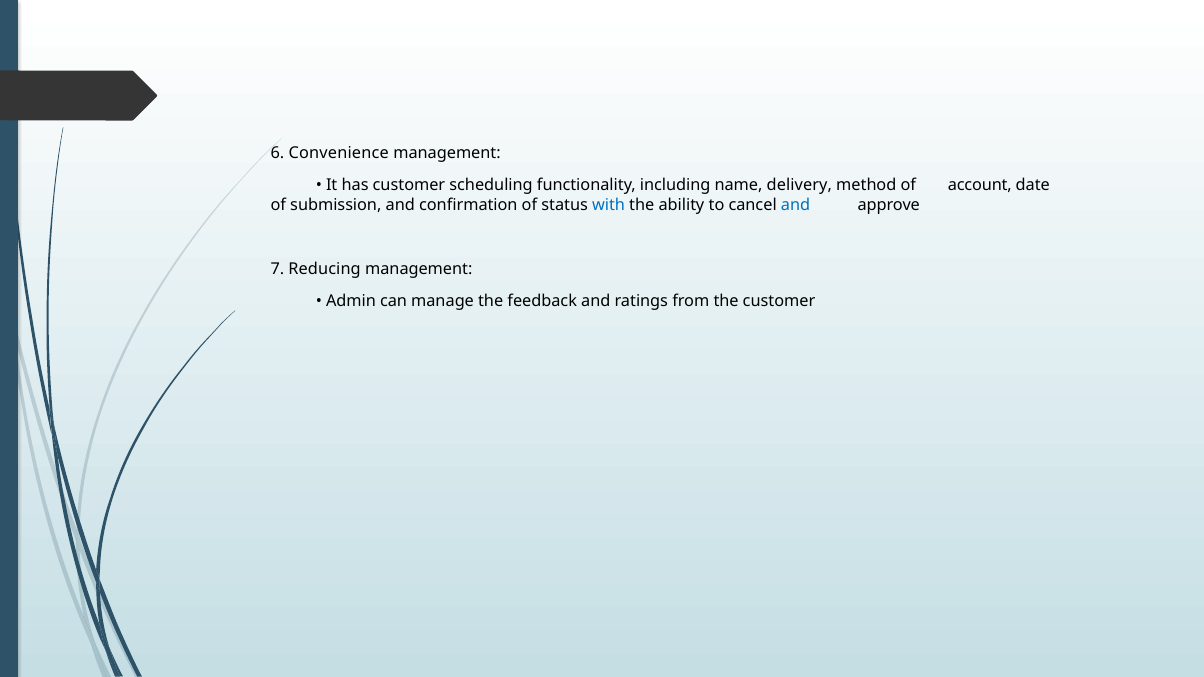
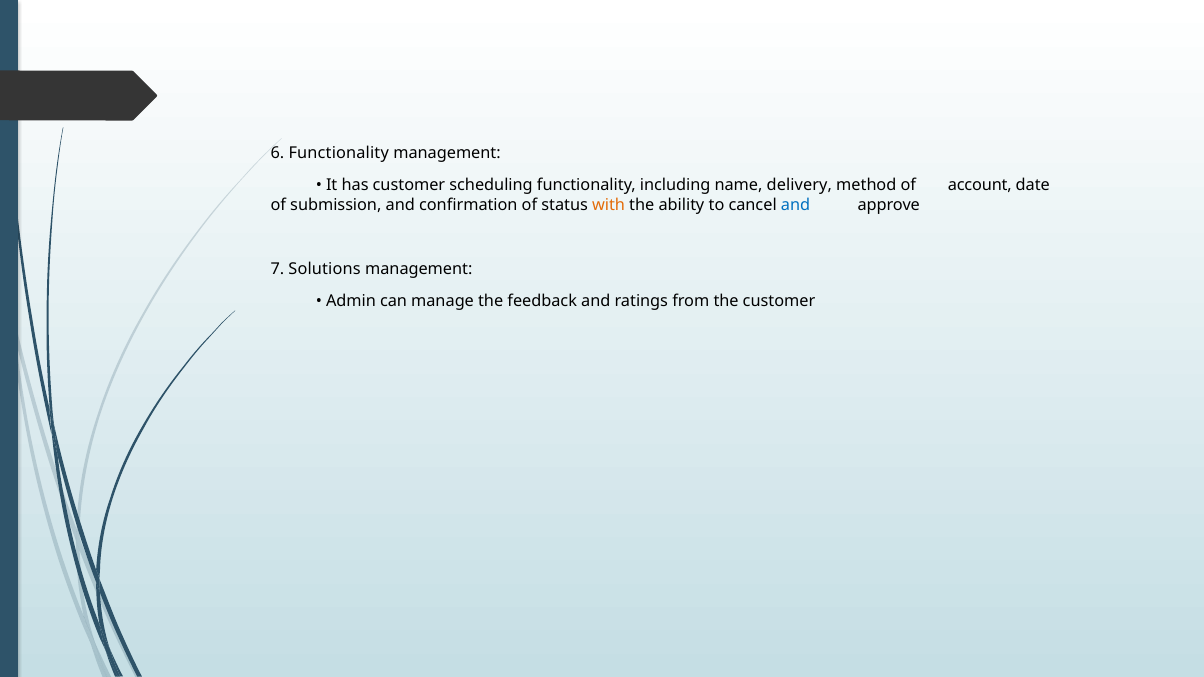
6 Convenience: Convenience -> Functionality (339, 153)
with colour: blue -> orange (609, 205)
Reducing: Reducing -> Solutions (325, 269)
